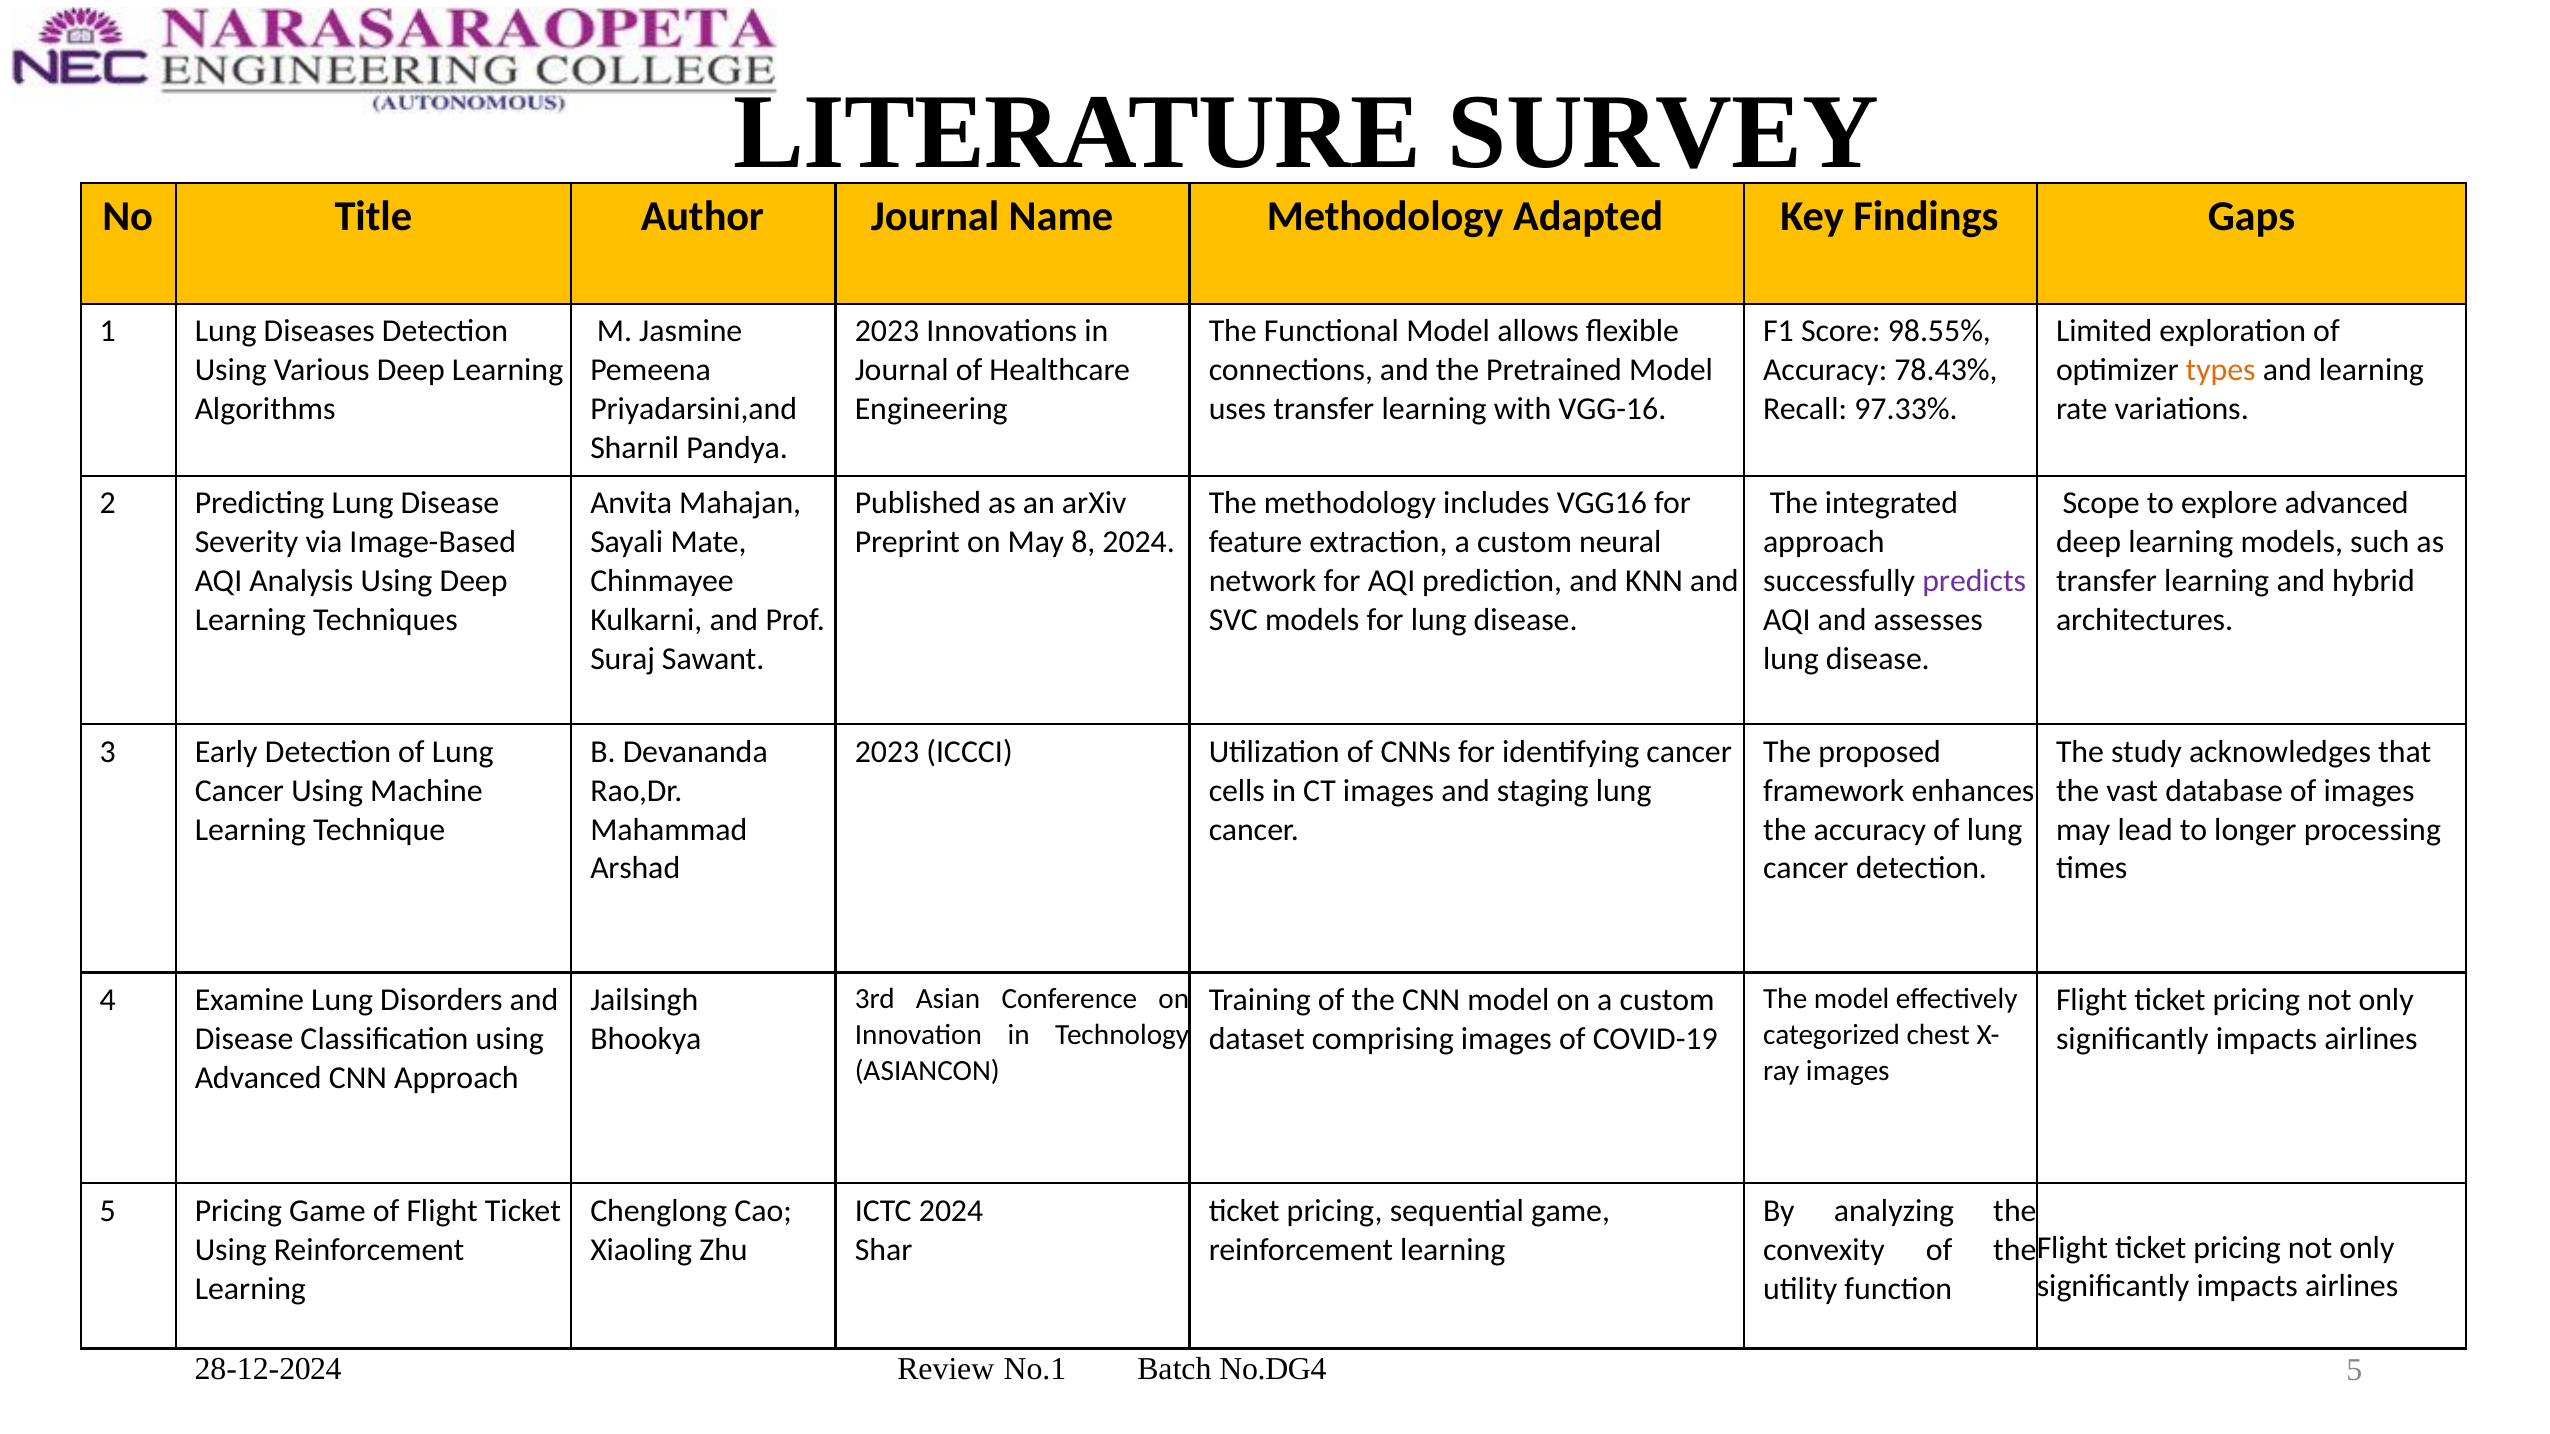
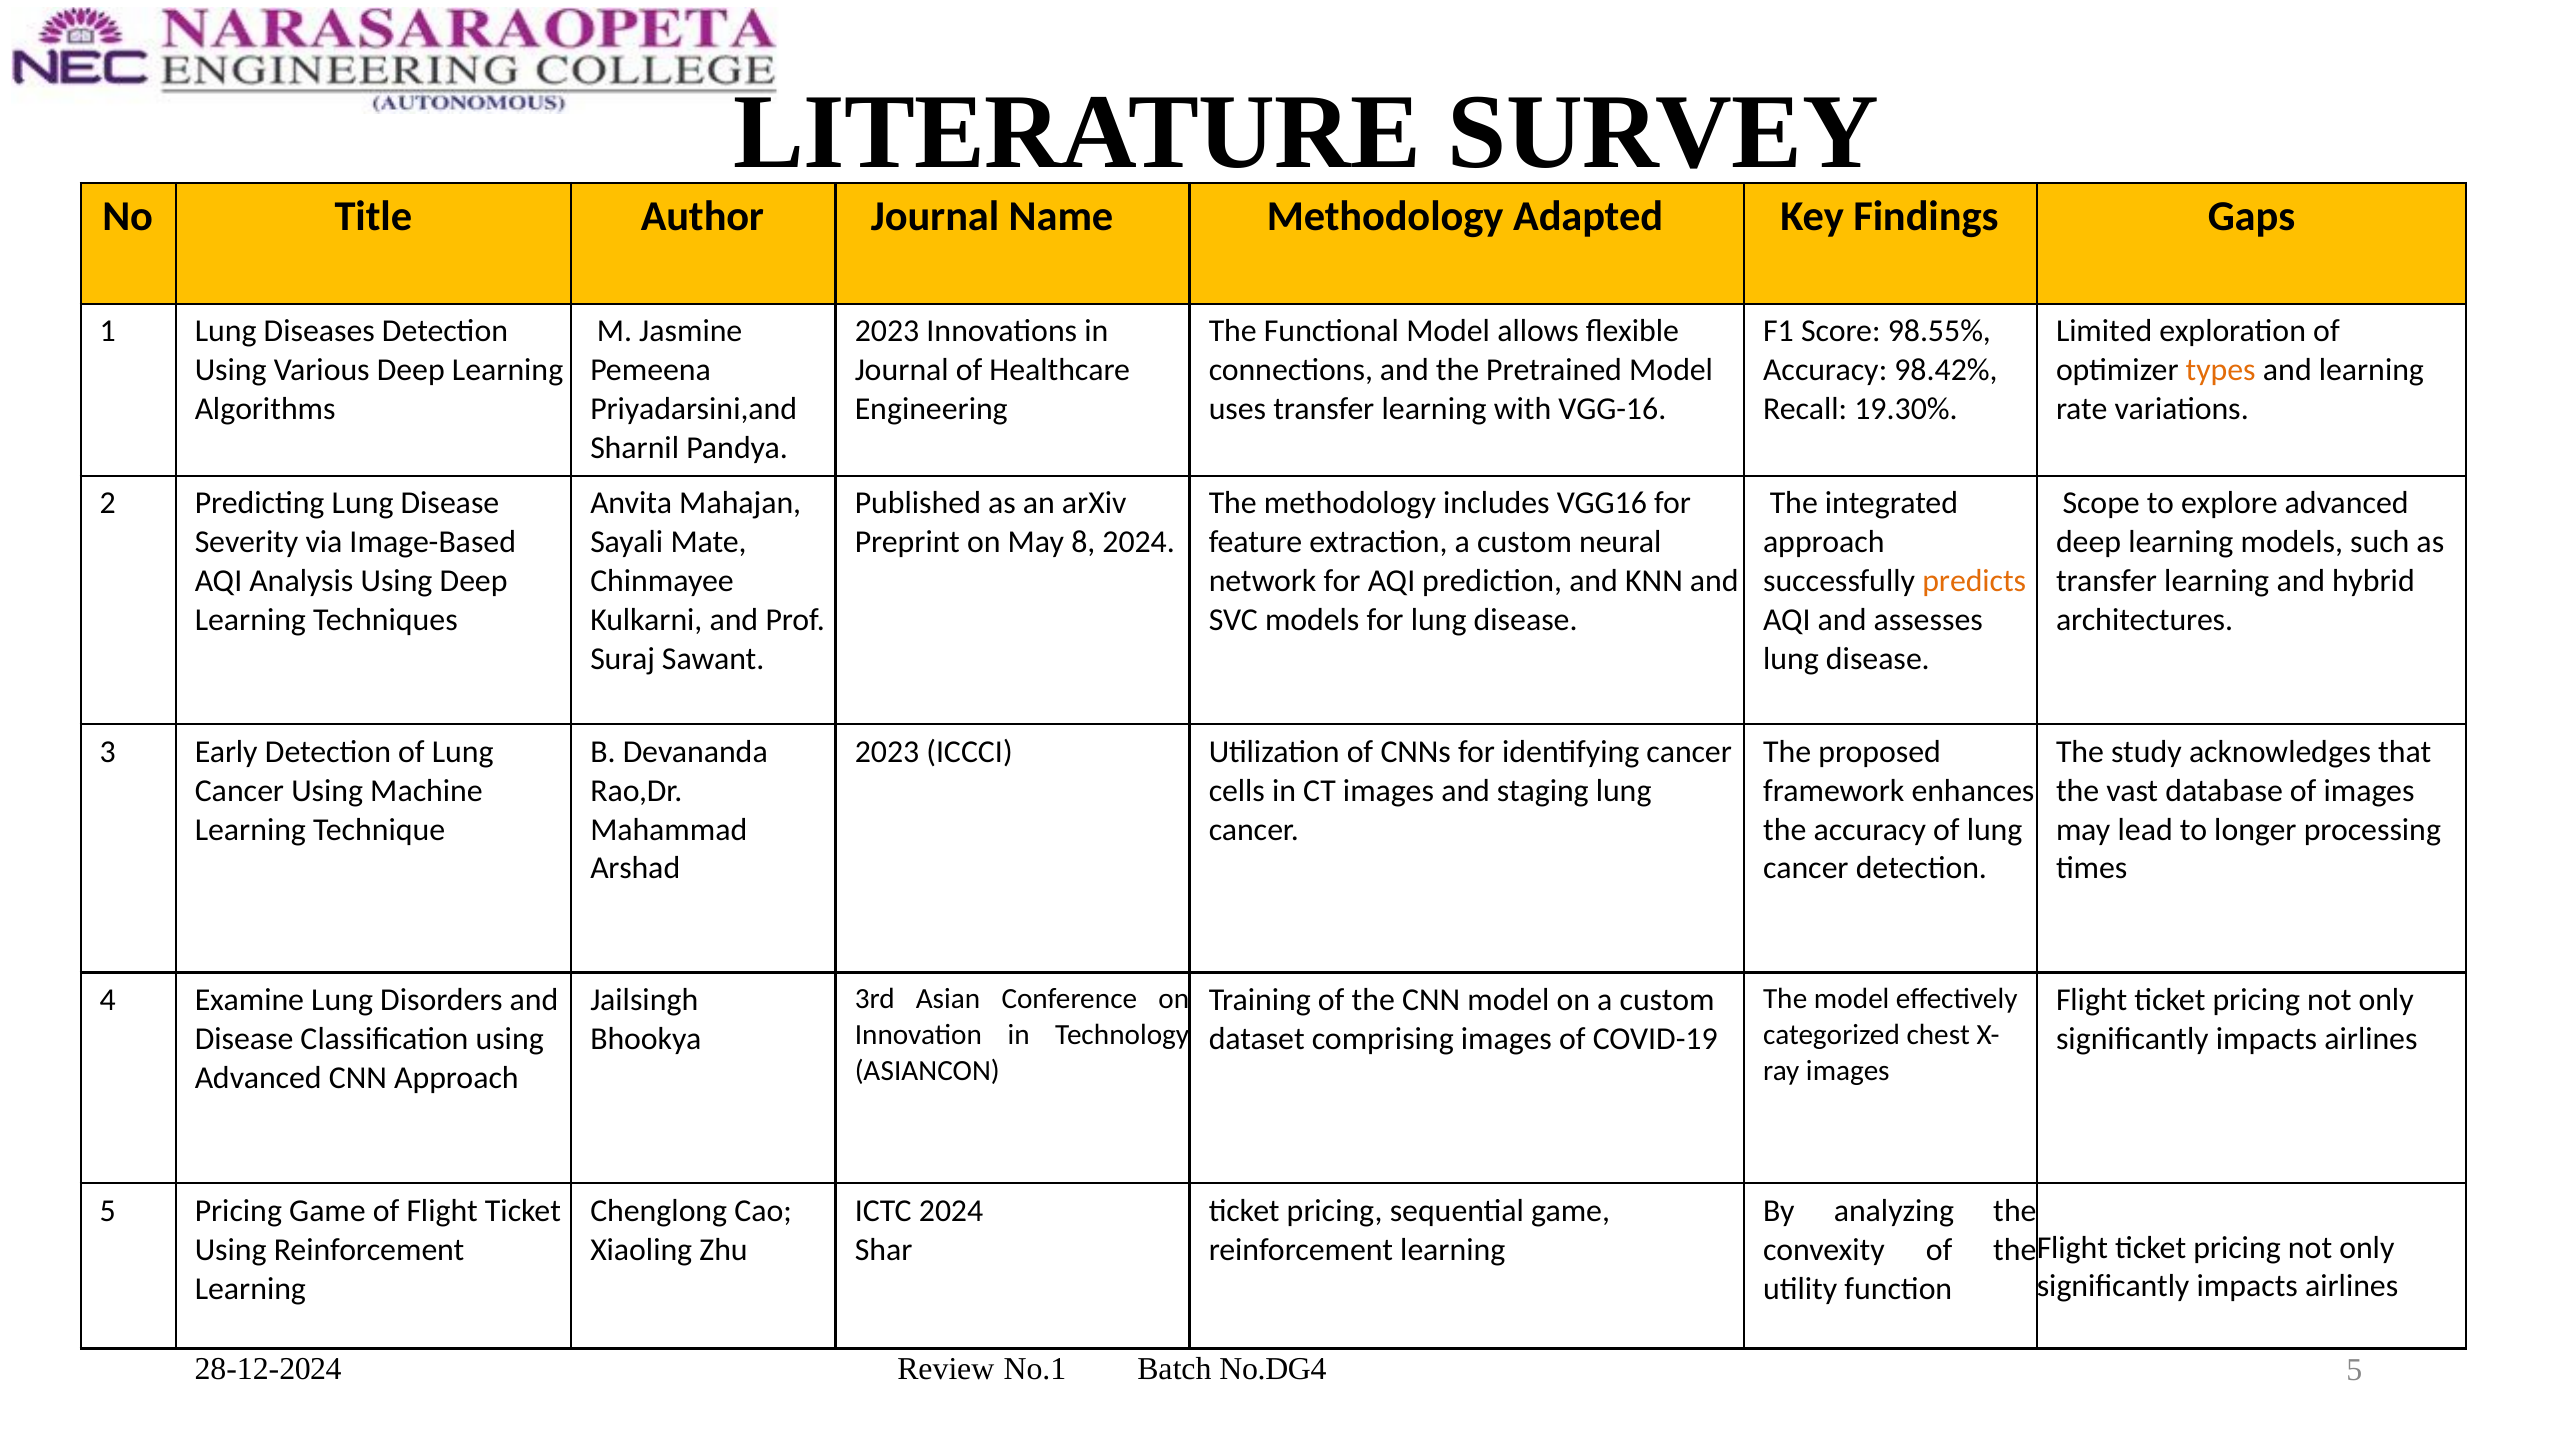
78.43%: 78.43% -> 98.42% (1946, 370)
97.33%: 97.33% -> 19.30% (1906, 409)
predicts colour: purple -> orange (1974, 581)
